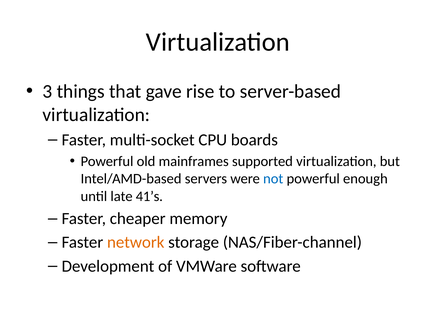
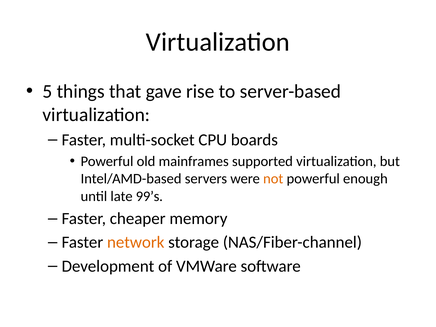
3: 3 -> 5 (47, 91)
not colour: blue -> orange (273, 179)
41’s: 41’s -> 99’s (149, 196)
